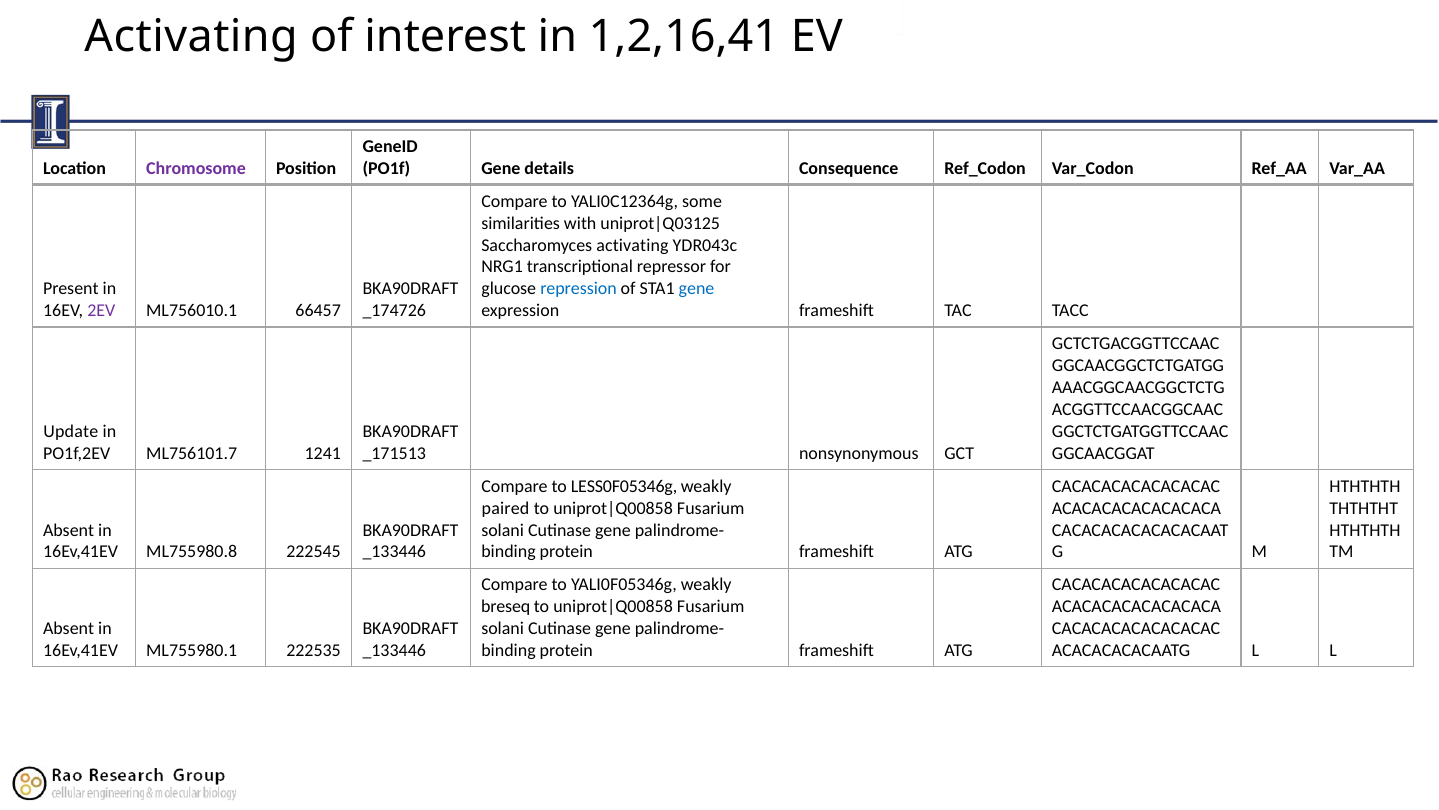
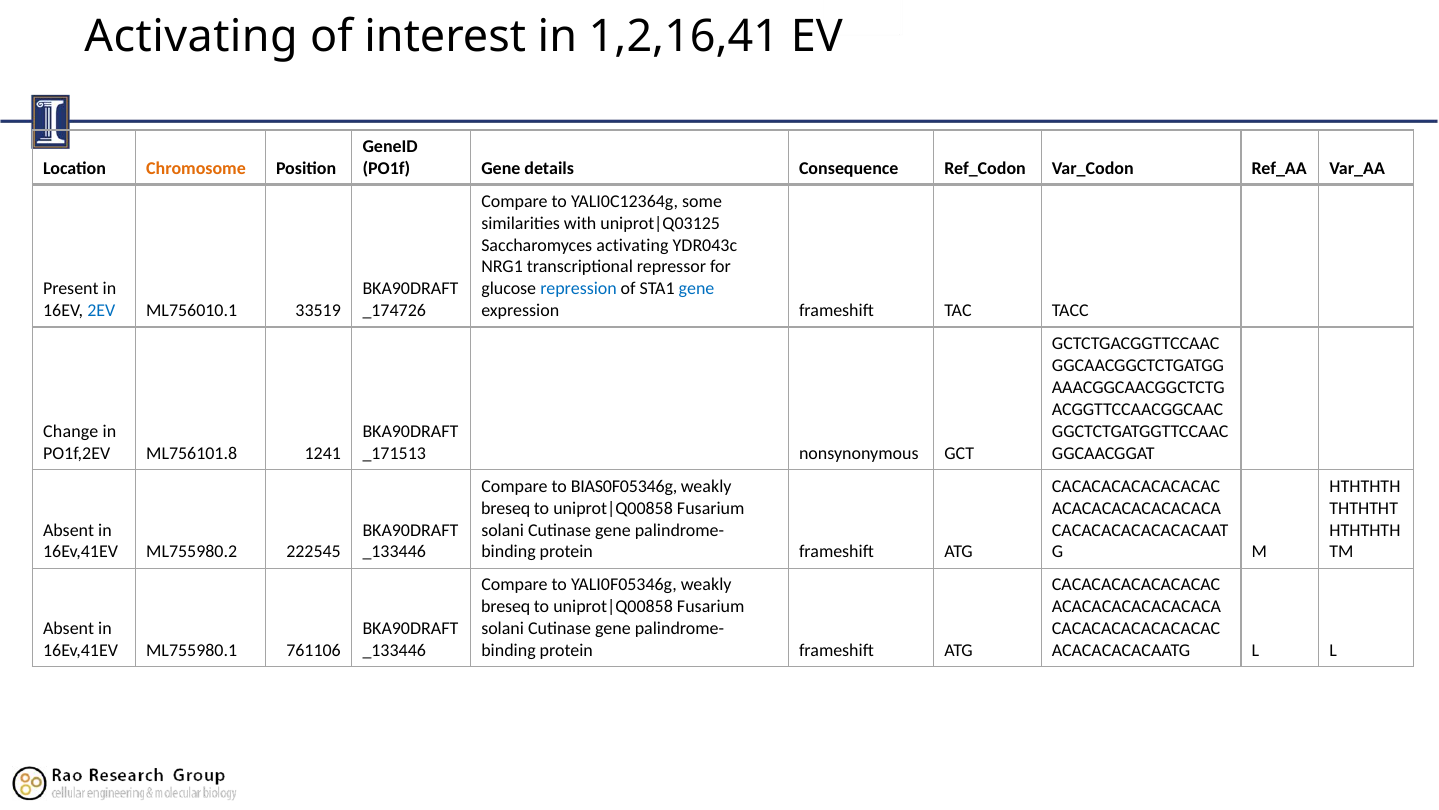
Chromosome colour: purple -> orange (196, 168)
2EV colour: purple -> blue (101, 311)
66457: 66457 -> 33519 (318, 311)
Update: Update -> Change (71, 431)
ML756101.7: ML756101.7 -> ML756101.8 (192, 453)
LESS0F05346g: LESS0F05346g -> BIAS0F05346g (624, 486)
paired: paired -> breseq (506, 508)
ML755980.8: ML755980.8 -> ML755980.2 (192, 552)
222535: 222535 -> 761106 (314, 650)
